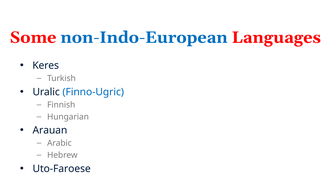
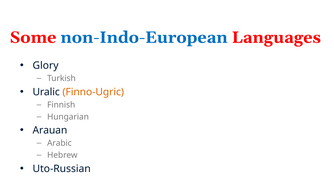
Keres: Keres -> Glory (46, 66)
Finno-Ugric colour: blue -> orange (93, 92)
Uto-Faroese: Uto-Faroese -> Uto-Russian (62, 169)
